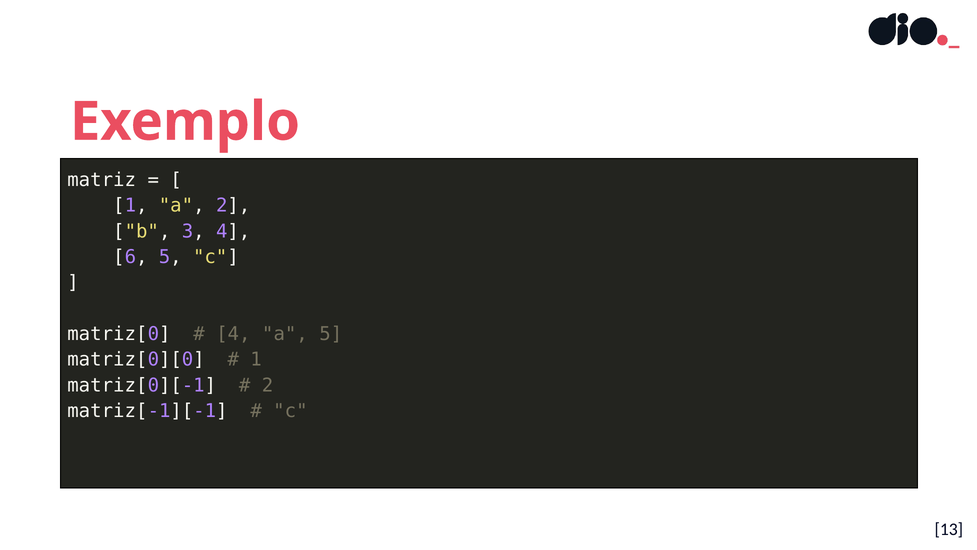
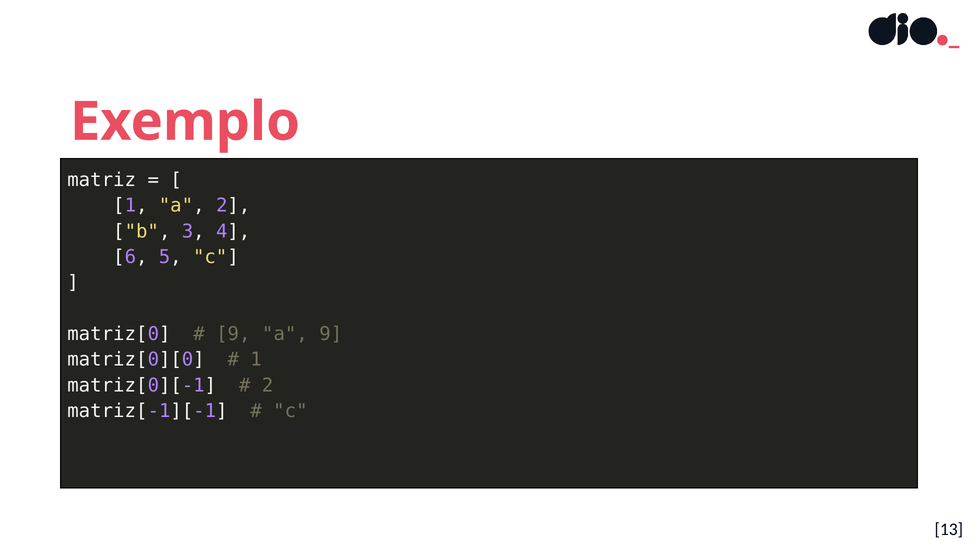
4: 4 -> 9 (233, 334)
a 5: 5 -> 9 (331, 334)
